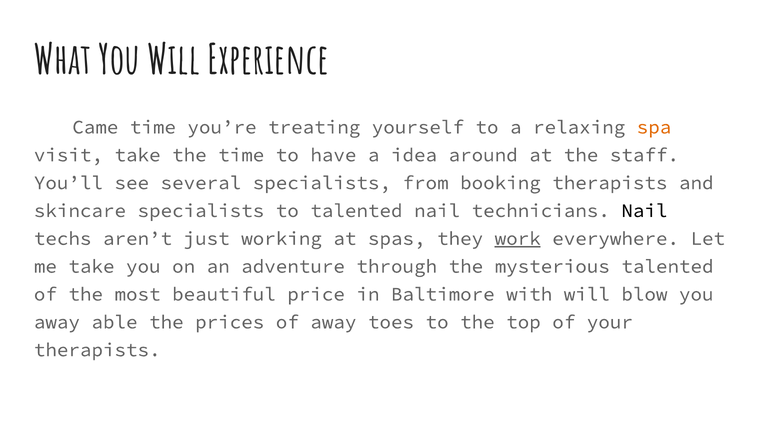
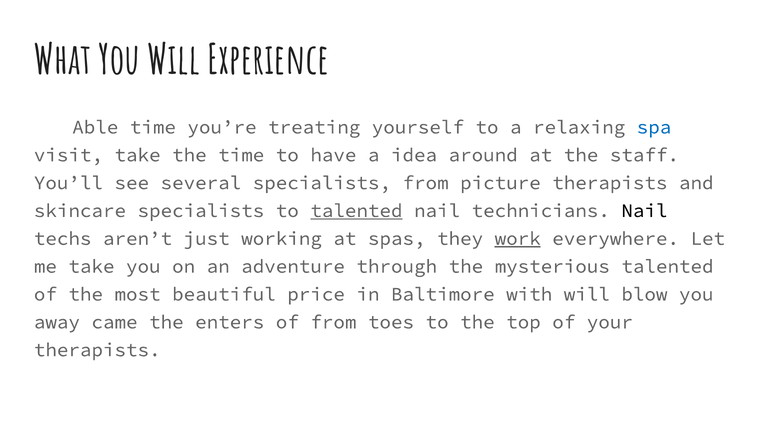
Came: Came -> Able (95, 127)
spa colour: orange -> blue (654, 127)
booking: booking -> picture (500, 183)
talented underline: none -> present (356, 211)
able: able -> came (115, 322)
prices: prices -> enters (230, 322)
of away: away -> from (333, 322)
